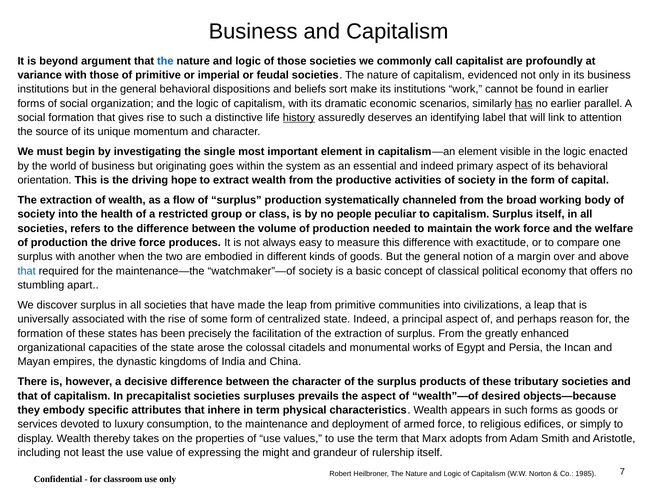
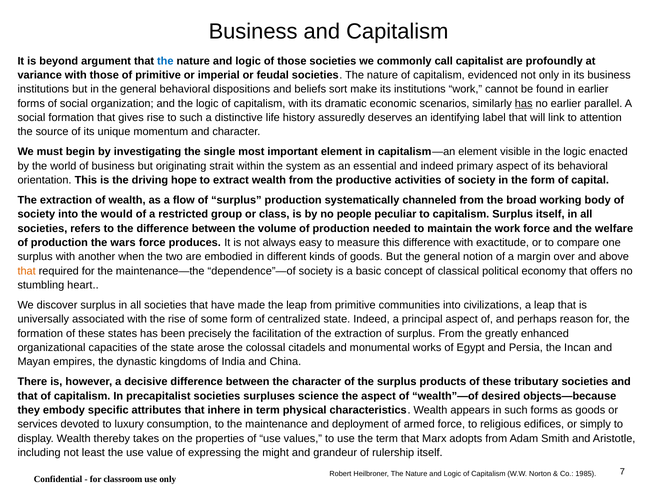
history underline: present -> none (299, 118)
goes: goes -> strait (222, 166)
health: health -> would (117, 214)
drive: drive -> wars (123, 243)
that colour: blue -> orange (27, 271)
watchmaker”—of: watchmaker”—of -> dependence”—of (252, 271)
apart: apart -> heart (83, 285)
prevails: prevails -> science (318, 396)
